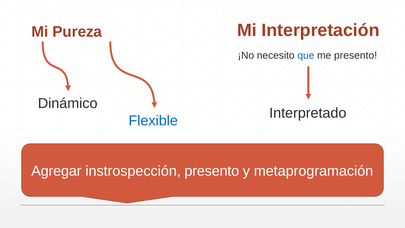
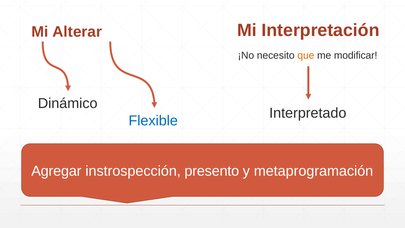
Pureza: Pureza -> Alterar (77, 32)
que colour: blue -> orange (306, 55)
me presento: presento -> modificar (356, 55)
